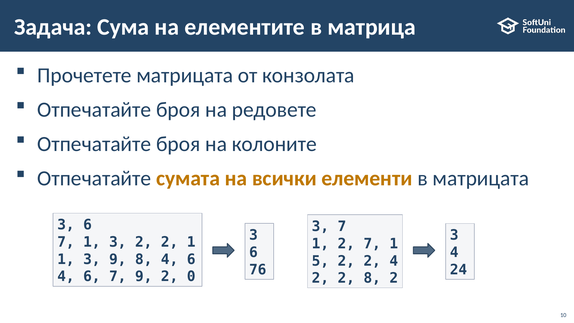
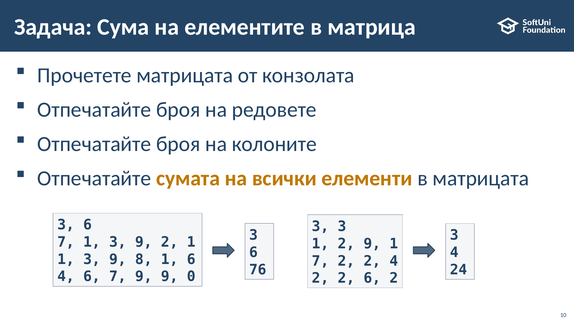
3 7: 7 -> 3 (342, 226)
7 1 3 2: 2 -> 9 (144, 242)
2 7: 7 -> 9 (372, 244)
8 4: 4 -> 1 (170, 259)
5: 5 -> 7 (320, 261)
9 2: 2 -> 9 (170, 276)
2 8: 8 -> 6 (372, 278)
